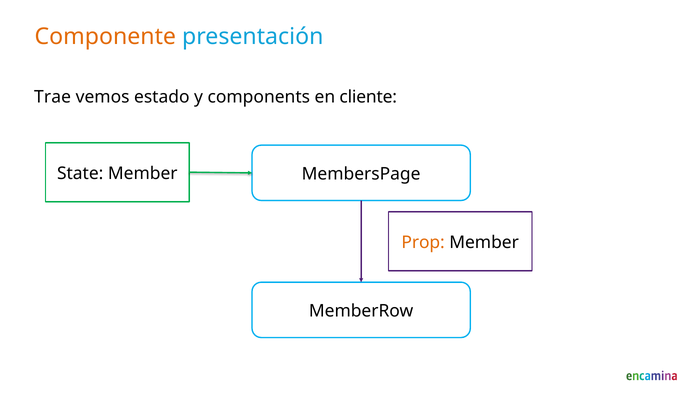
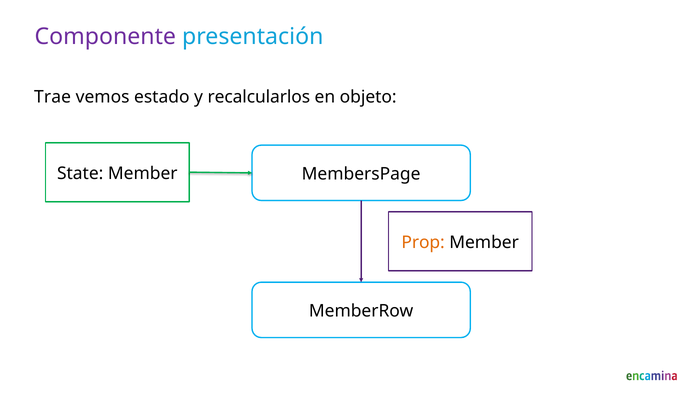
Componente colour: orange -> purple (105, 37)
components: components -> recalcularlos (259, 97)
cliente: cliente -> objeto (368, 97)
